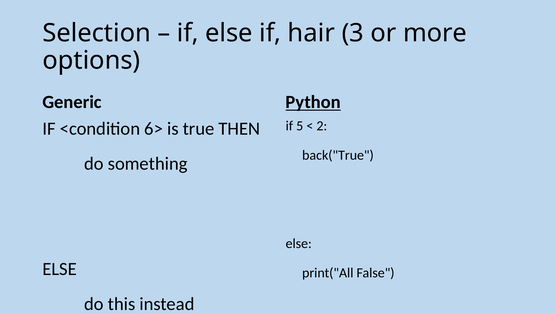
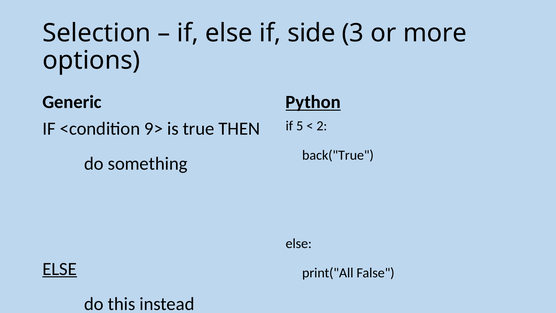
hair: hair -> side (311, 33)
6>: 6> -> 9> (154, 129)
ELSE underline: none -> present (60, 269)
